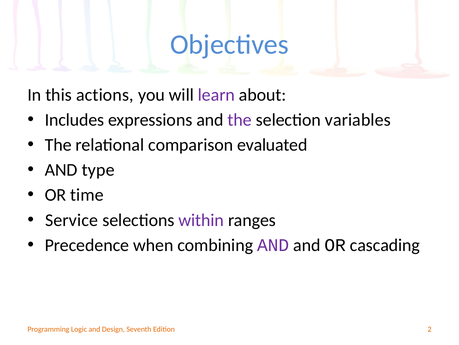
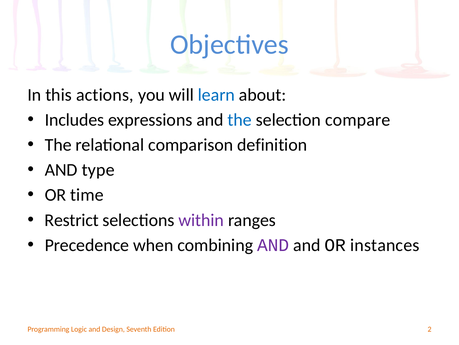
learn colour: purple -> blue (216, 95)
the colour: purple -> blue (240, 120)
variables: variables -> compare (358, 120)
evaluated: evaluated -> definition (272, 145)
Service: Service -> Restrict (72, 220)
cascading: cascading -> instances (385, 245)
